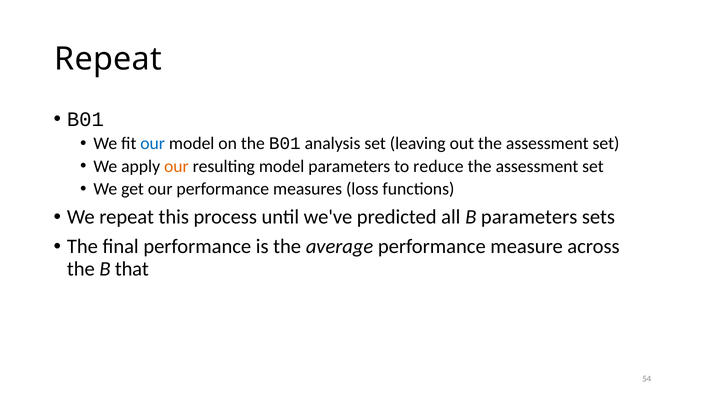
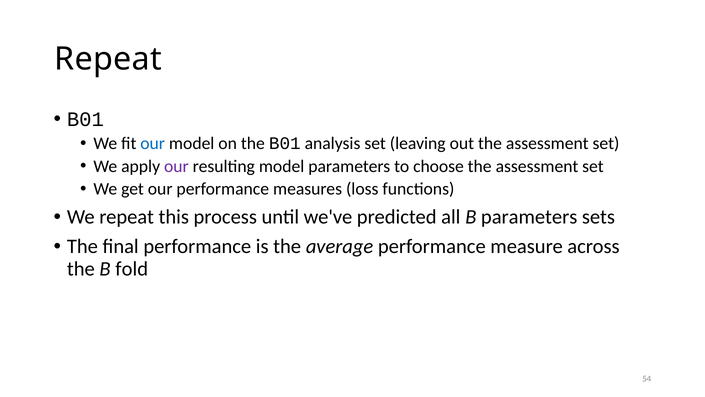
our colour: orange -> purple (176, 166)
reduce: reduce -> choose (438, 166)
that: that -> fold (132, 269)
